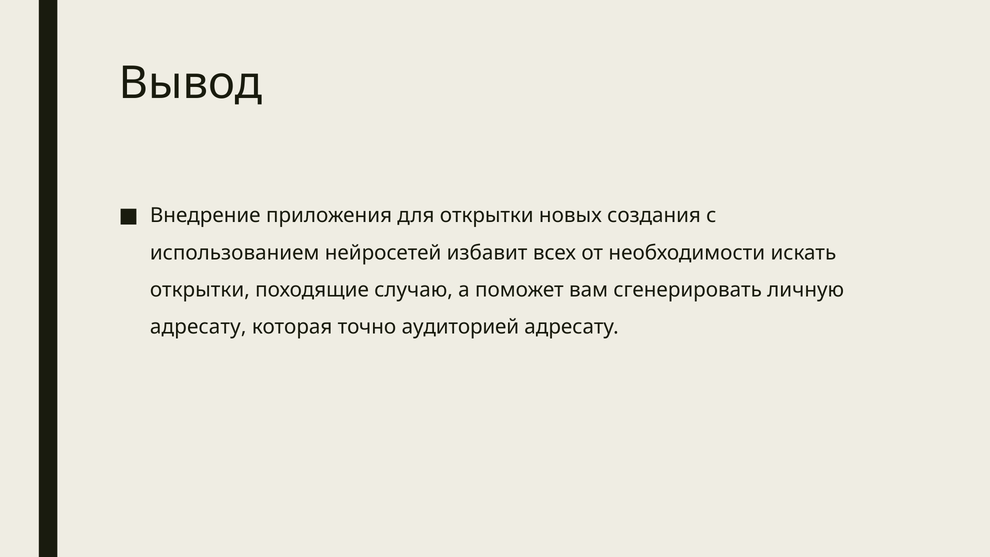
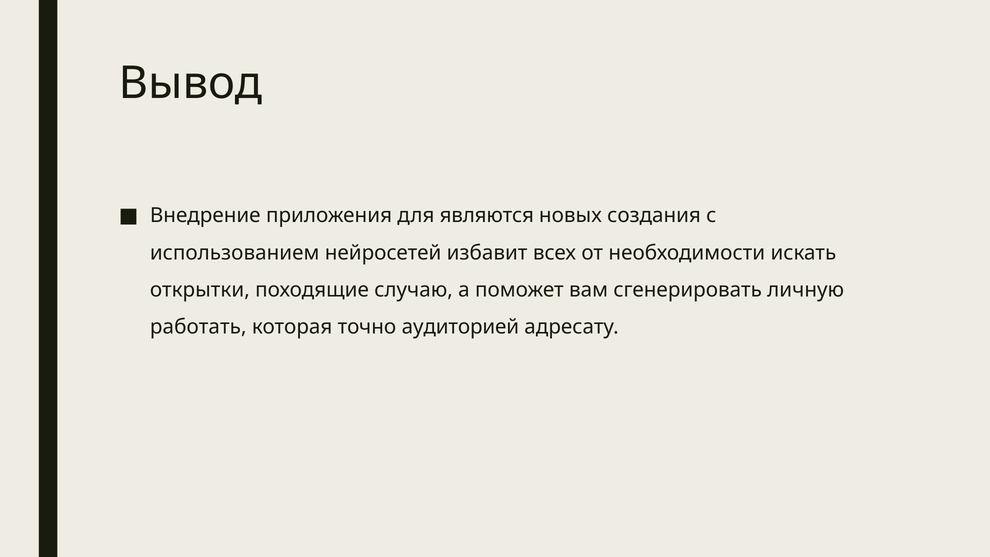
для открытки: открытки -> являются (487, 216)
адресату: адресату -> работать (198, 327)
